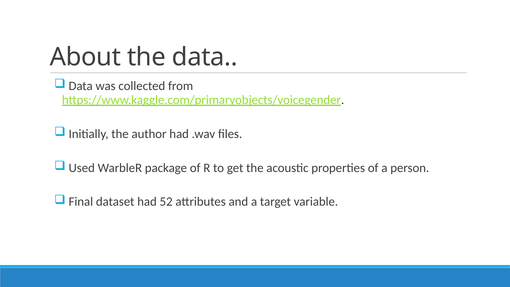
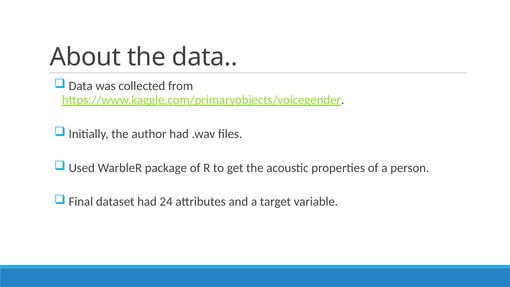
52: 52 -> 24 (166, 202)
